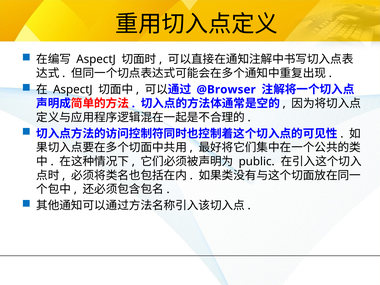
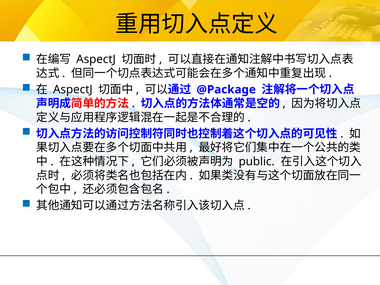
@Browser: @Browser -> @Package (226, 90)
